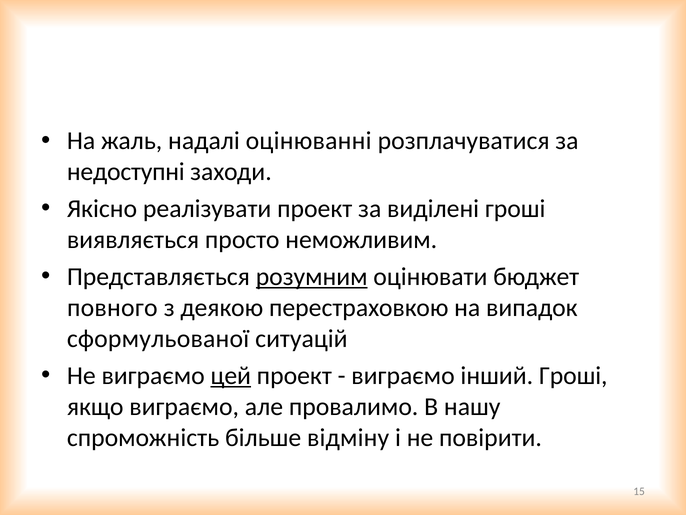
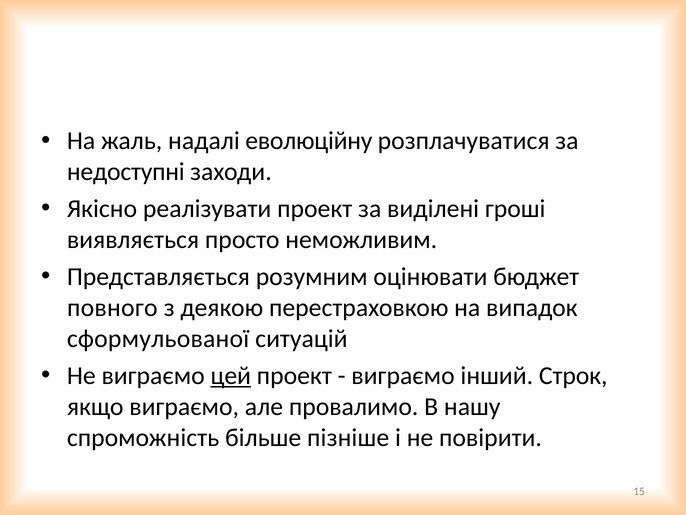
оцінюванні: оцінюванні -> еволюційну (309, 141)
розумним underline: present -> none (312, 277)
інший Гроші: Гроші -> Строк (573, 375)
відміну: відміну -> пізніше (348, 437)
